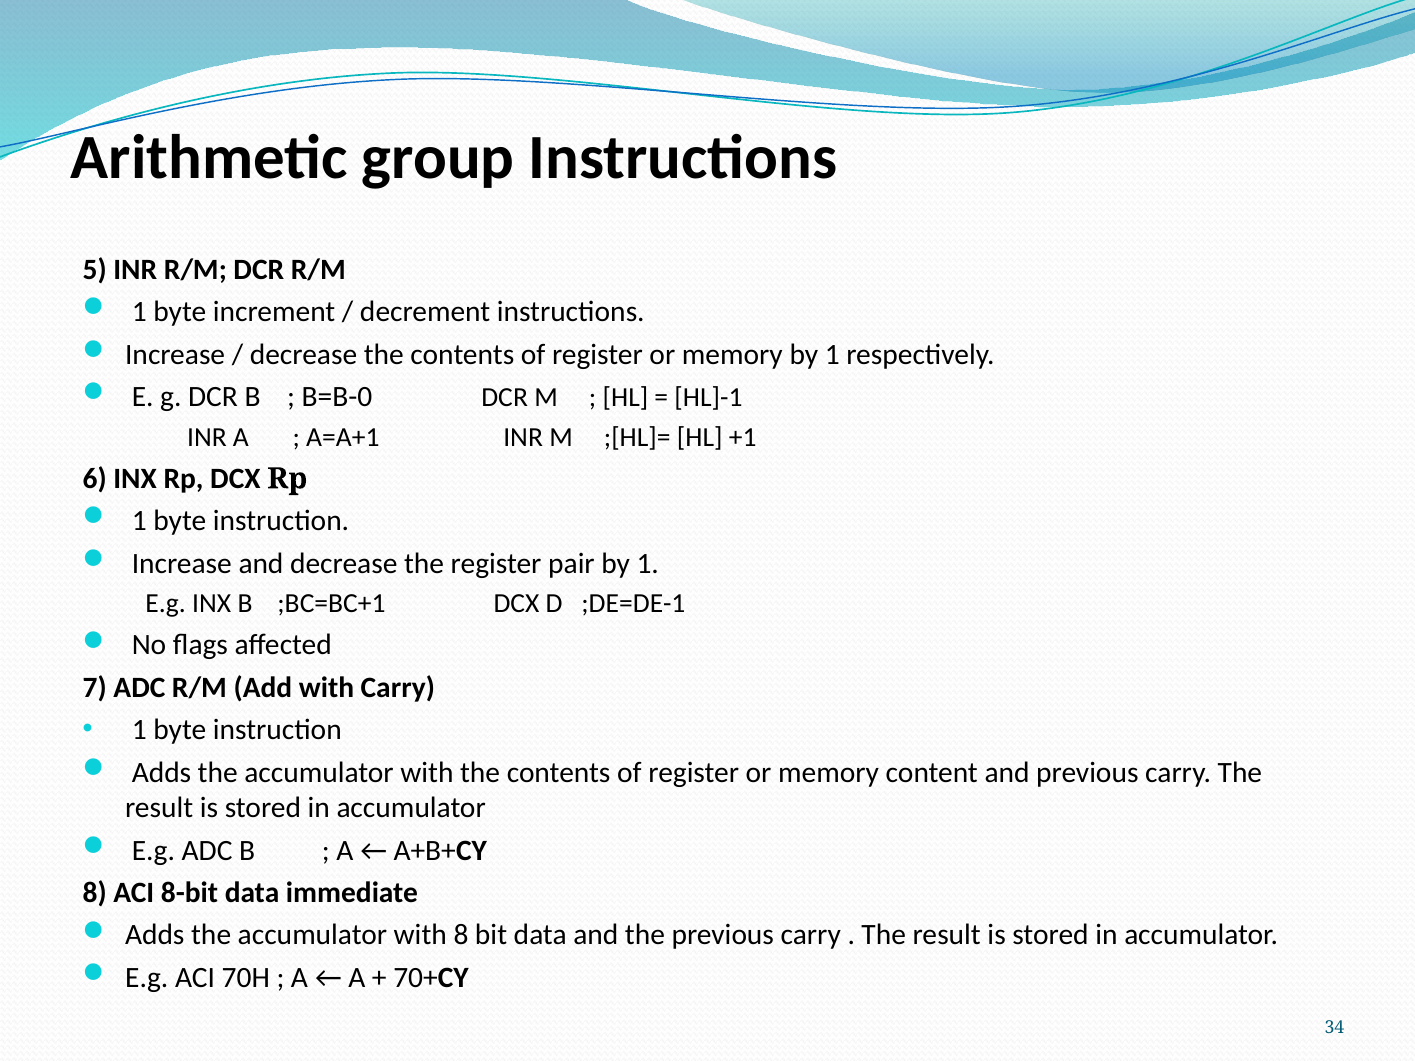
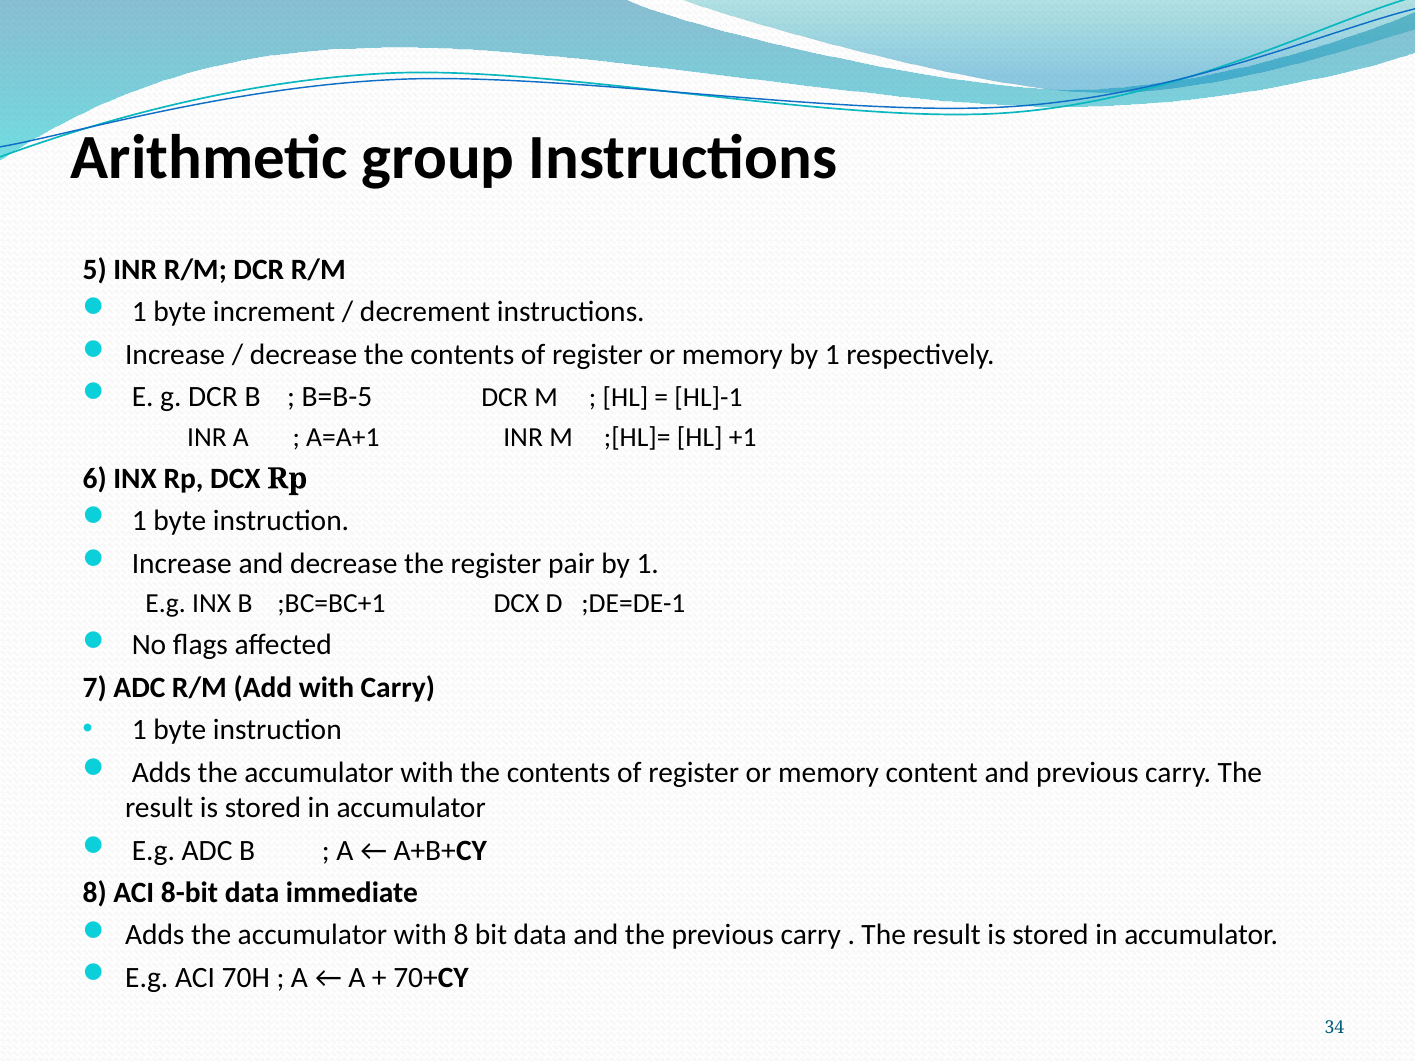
B=B-0: B=B-0 -> B=B-5 (337, 397)
